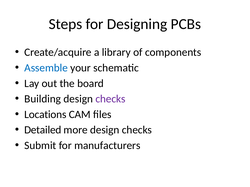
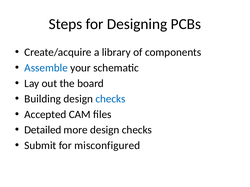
checks colour: purple -> blue (110, 99)
Locations: Locations -> Accepted (45, 115)
manufacturers: manufacturers -> misconfigured (107, 146)
